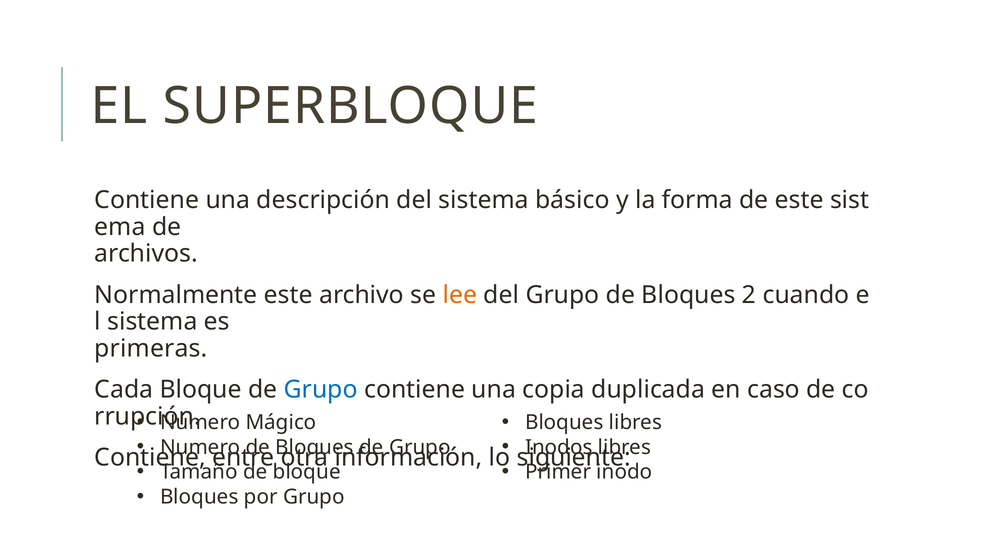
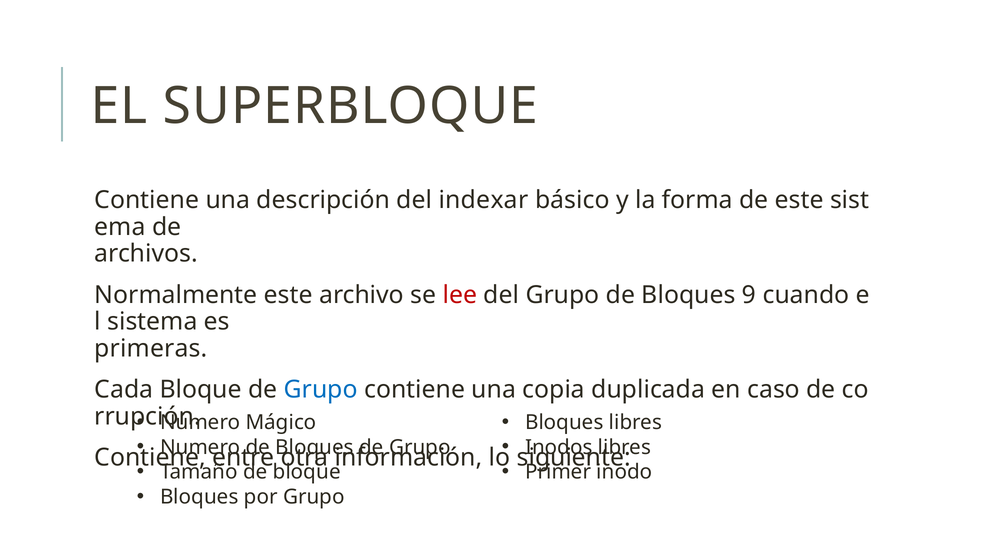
del sistema: sistema -> indexar (483, 200)
lee colour: orange -> red (460, 295)
2: 2 -> 9 (749, 295)
